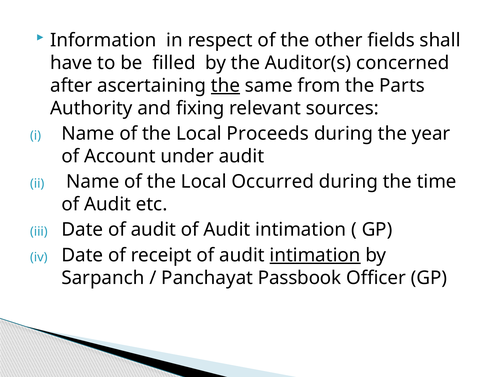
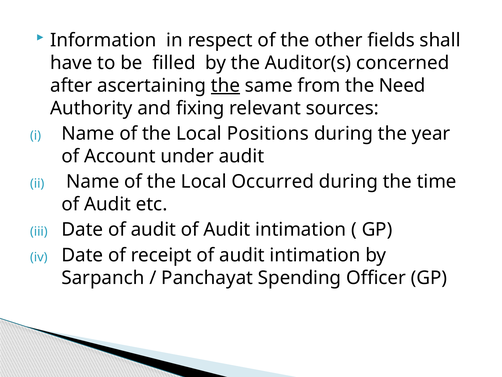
Parts: Parts -> Need (402, 85)
Proceeds: Proceeds -> Positions (268, 133)
intimation underline: present -> none (315, 255)
Passbook: Passbook -> Spending (300, 277)
